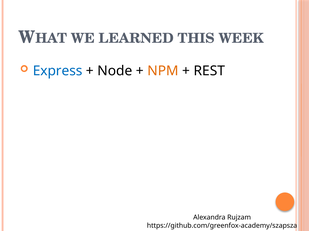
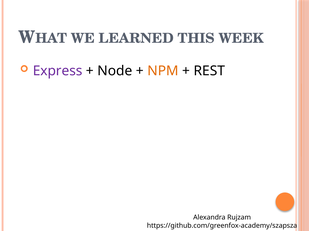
Express colour: blue -> purple (58, 71)
